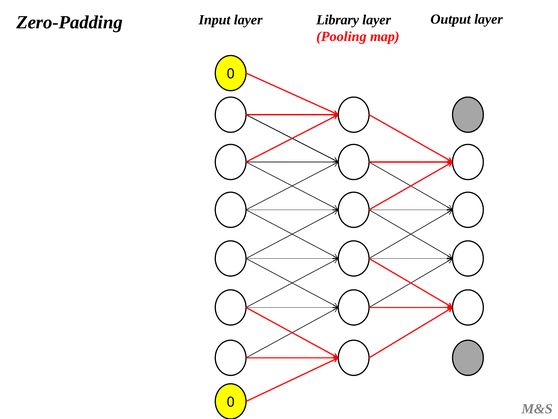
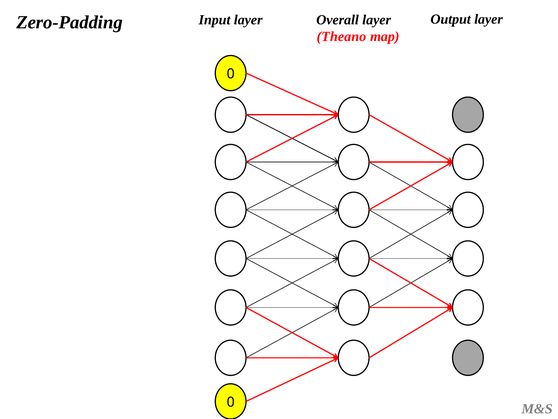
Library: Library -> Overall (338, 20)
Pooling: Pooling -> Theano (341, 37)
